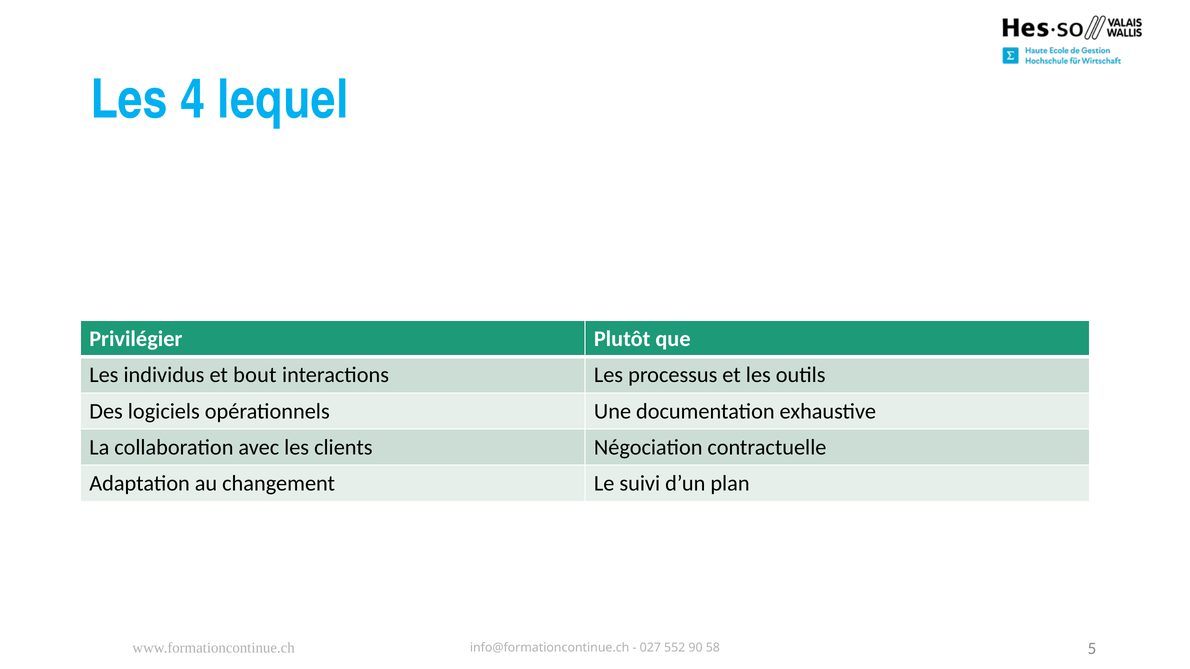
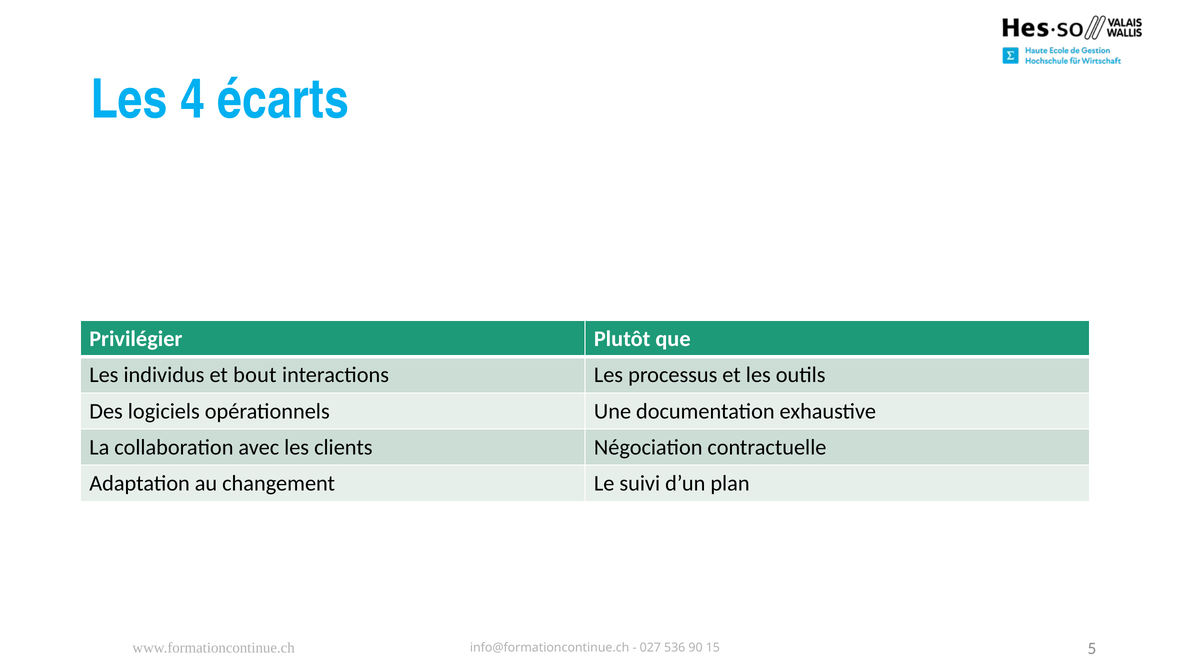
lequel: lequel -> écarts (283, 100)
552: 552 -> 536 (675, 648)
58: 58 -> 15 (713, 648)
